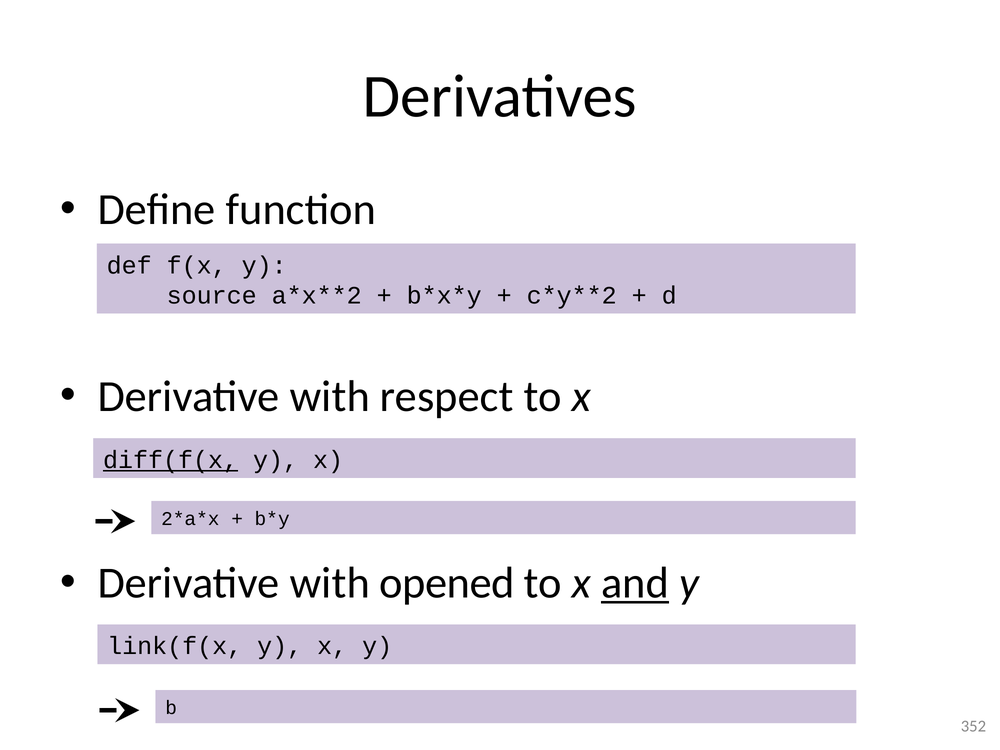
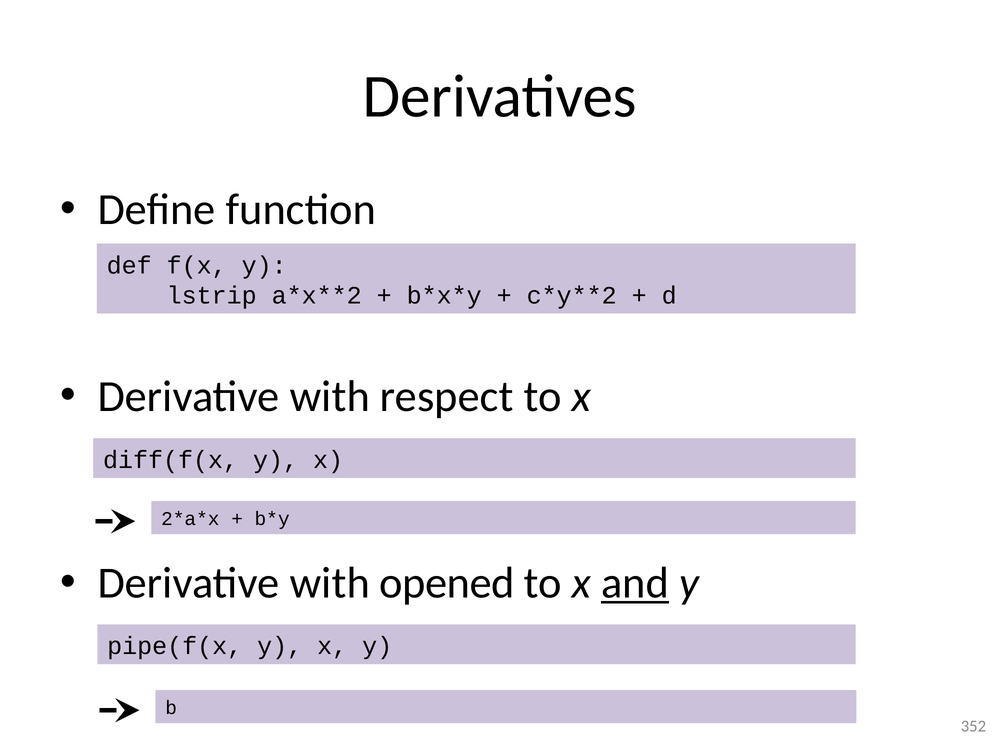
source: source -> lstrip (212, 295)
diff(f(x underline: present -> none (171, 460)
link(f(x: link(f(x -> pipe(f(x (175, 646)
